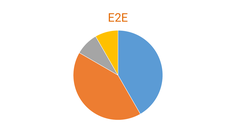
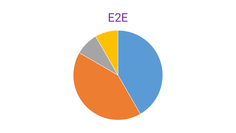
E2E colour: orange -> purple (118, 18)
